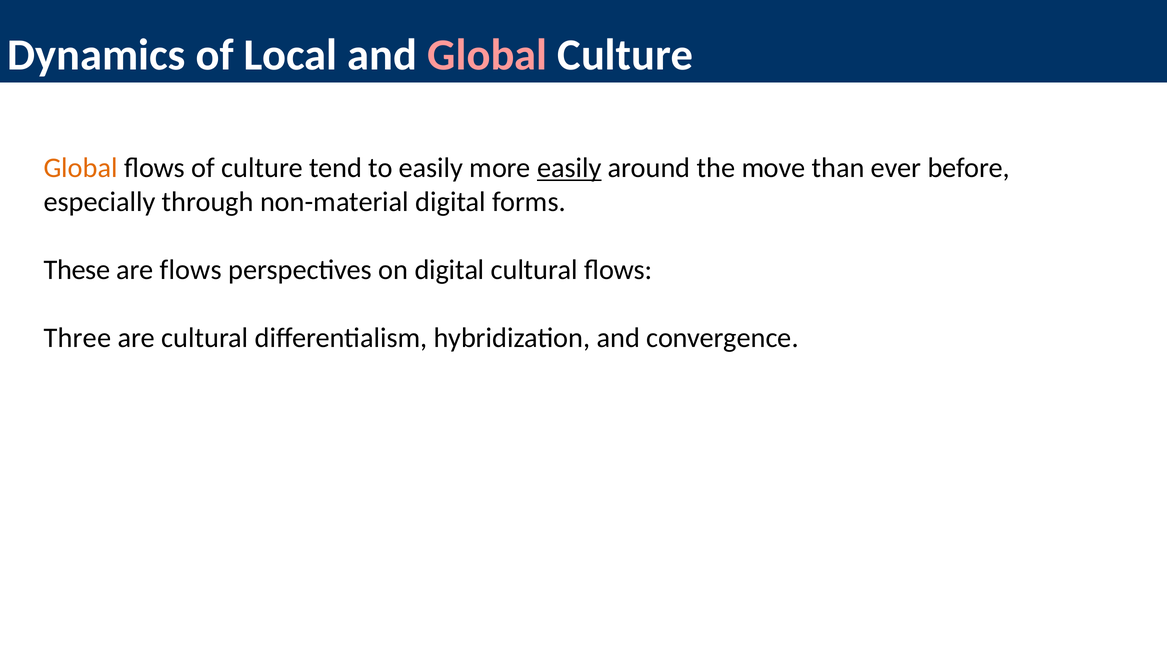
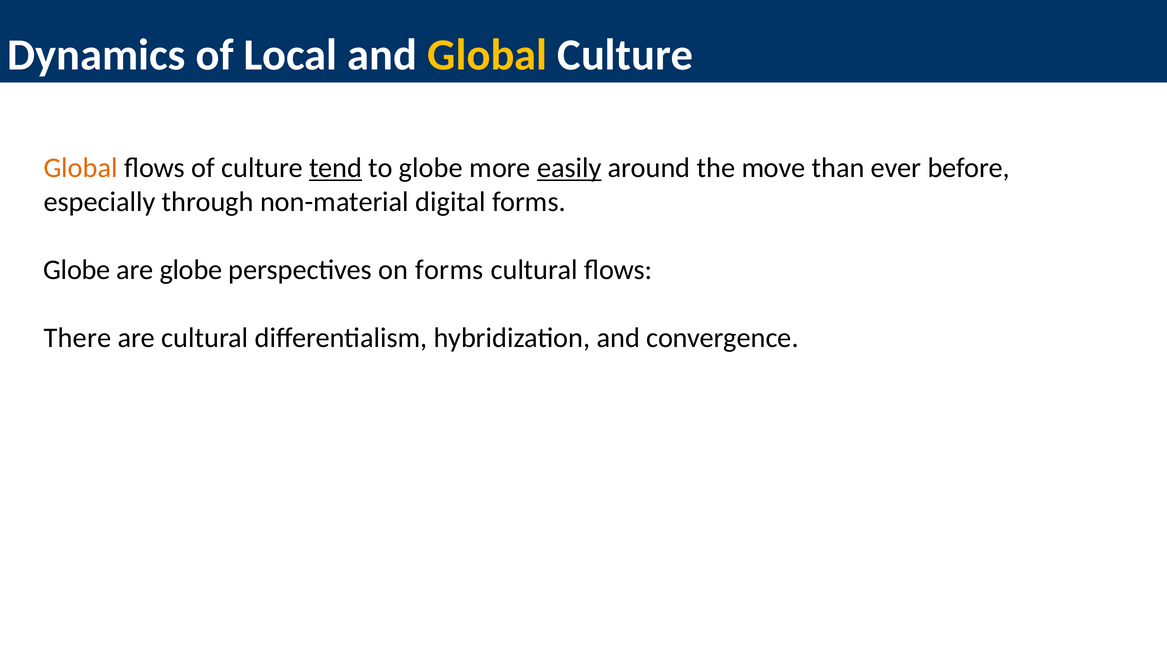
Global colour: pink -> yellow (487, 55)
tend underline: none -> present (336, 168)
to easily: easily -> globe (431, 168)
These: These -> Globe (77, 270)
are flows: flows -> globe (191, 270)
on digital: digital -> forms (449, 270)
Three: Three -> There (77, 338)
